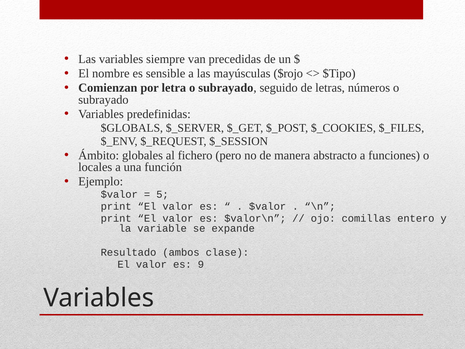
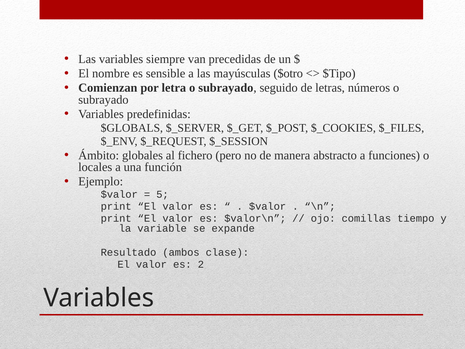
$rojo: $rojo -> $otro (288, 74)
entero: entero -> tiempo (416, 218)
9: 9 -> 2 (201, 264)
